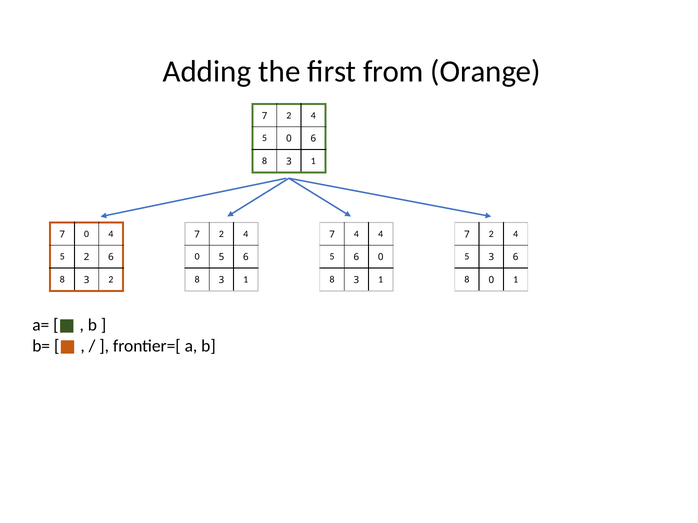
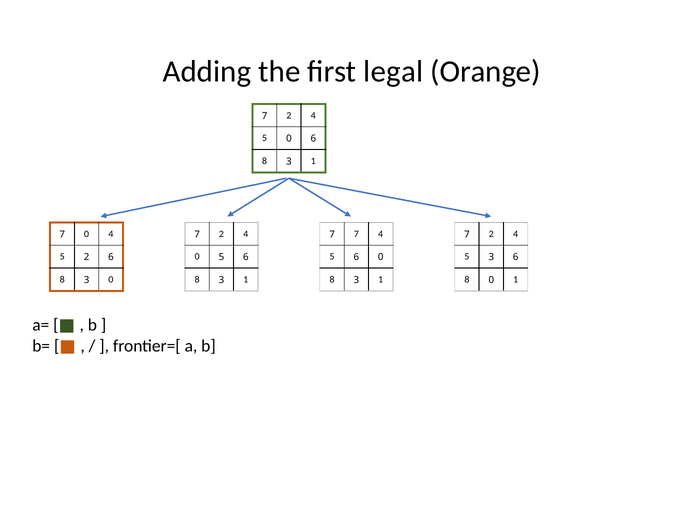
from: from -> legal (393, 71)
7 4: 4 -> 7 (356, 234)
3 2: 2 -> 0 (111, 280)
